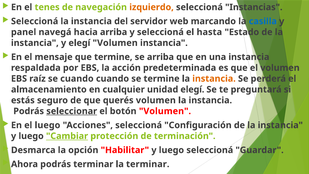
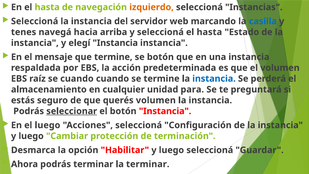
En el tenes: tenes -> hasta (47, 7)
panel: panel -> tenes (24, 32)
elegí Volumen: Volumen -> Instancia (115, 43)
se arriba: arriba -> botón (160, 57)
instancia colour: orange -> blue (214, 79)
unidad elegí: elegí -> para (192, 89)
botón Volumen: Volumen -> Instancia (165, 111)
Cambiar underline: present -> none (67, 136)
